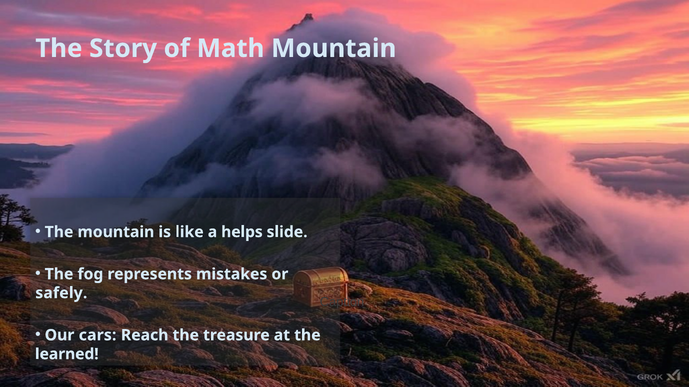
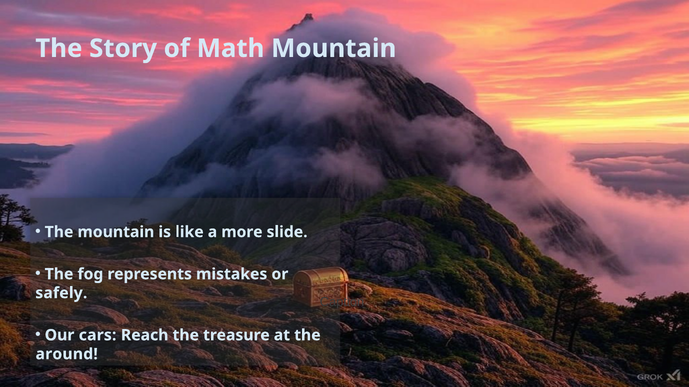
helps: helps -> more (242, 232)
learned: learned -> around (67, 355)
